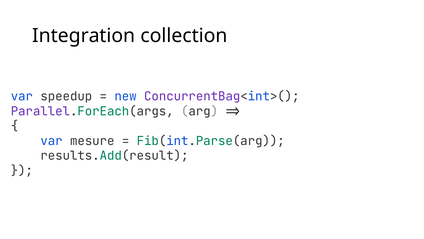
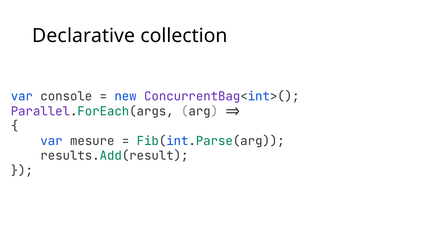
Integration: Integration -> Declarative (84, 36)
speedup: speedup -> console (66, 96)
